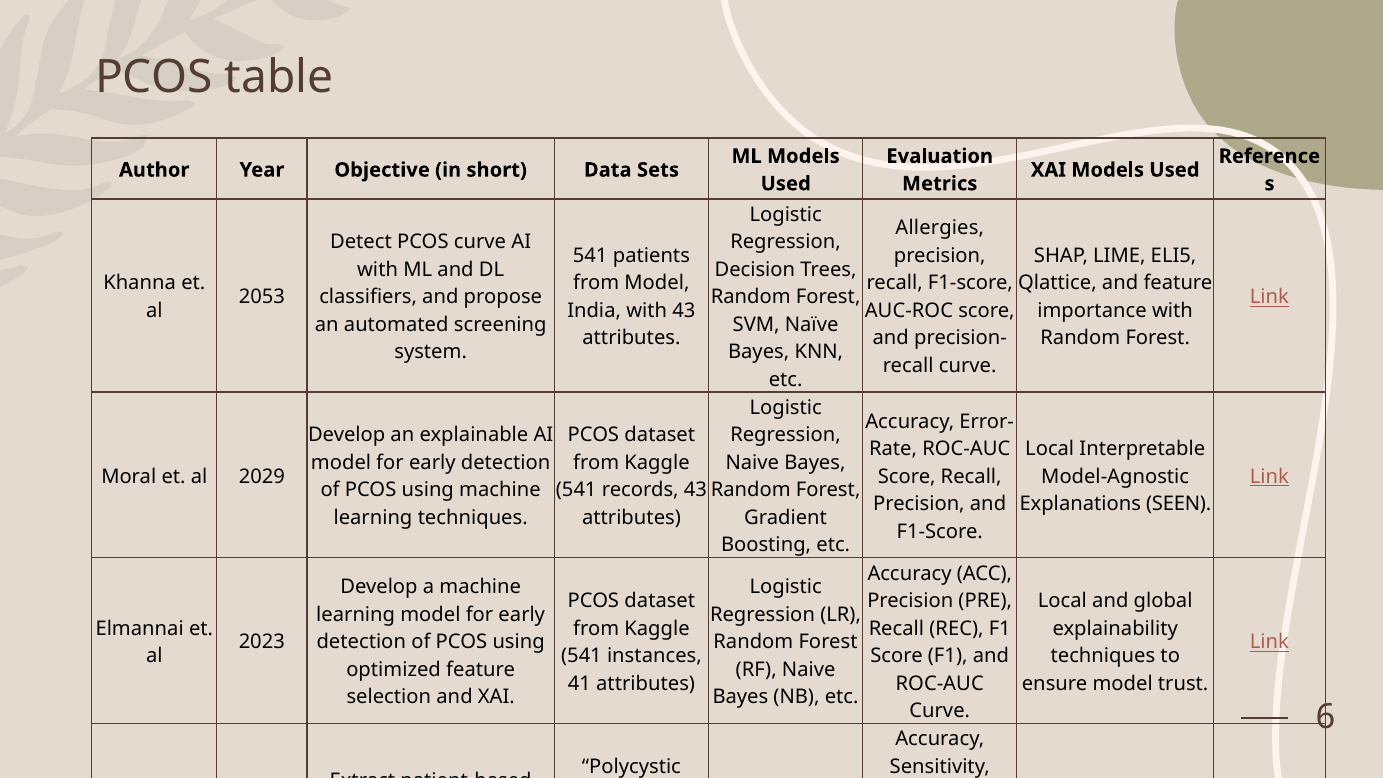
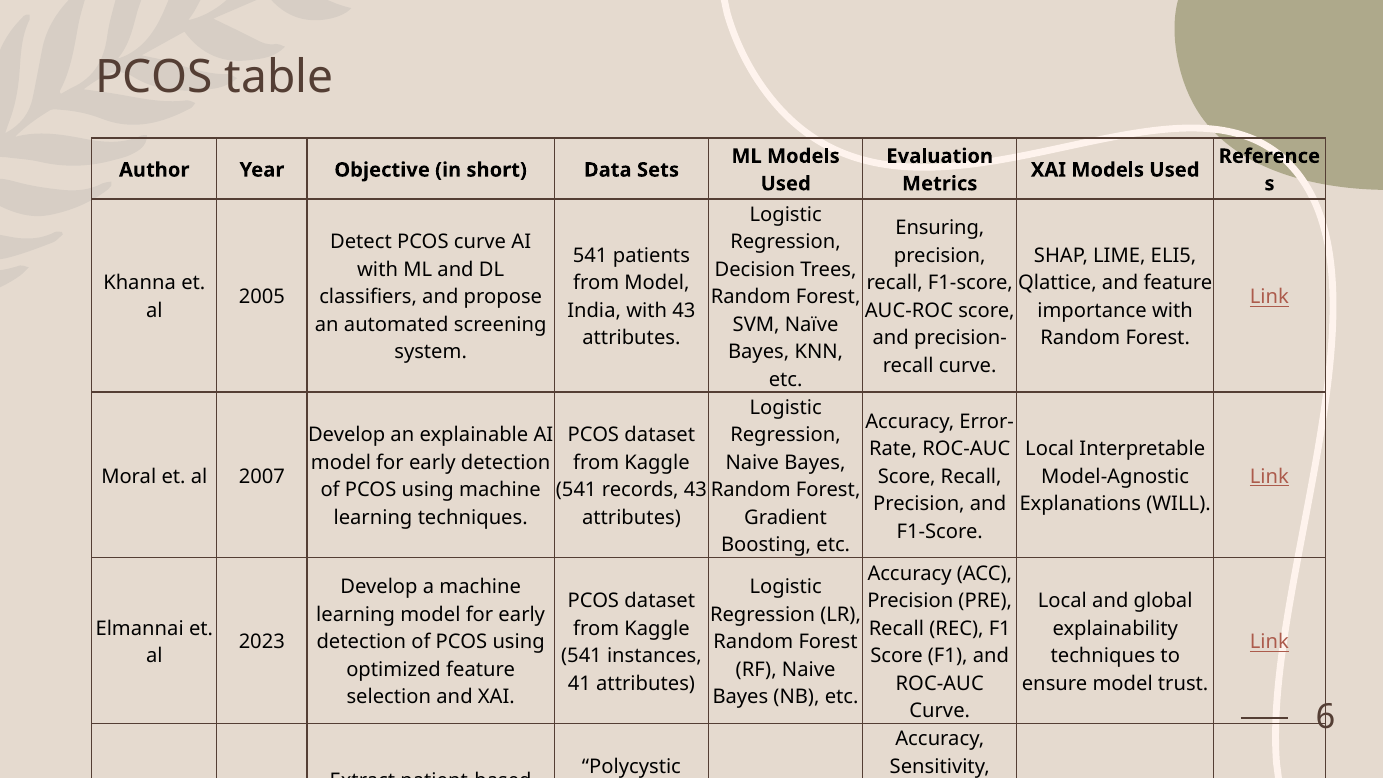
Allergies: Allergies -> Ensuring (940, 228)
2053: 2053 -> 2005 (262, 297)
2029: 2029 -> 2007 (262, 476)
SEEN: SEEN -> WILL (1179, 504)
